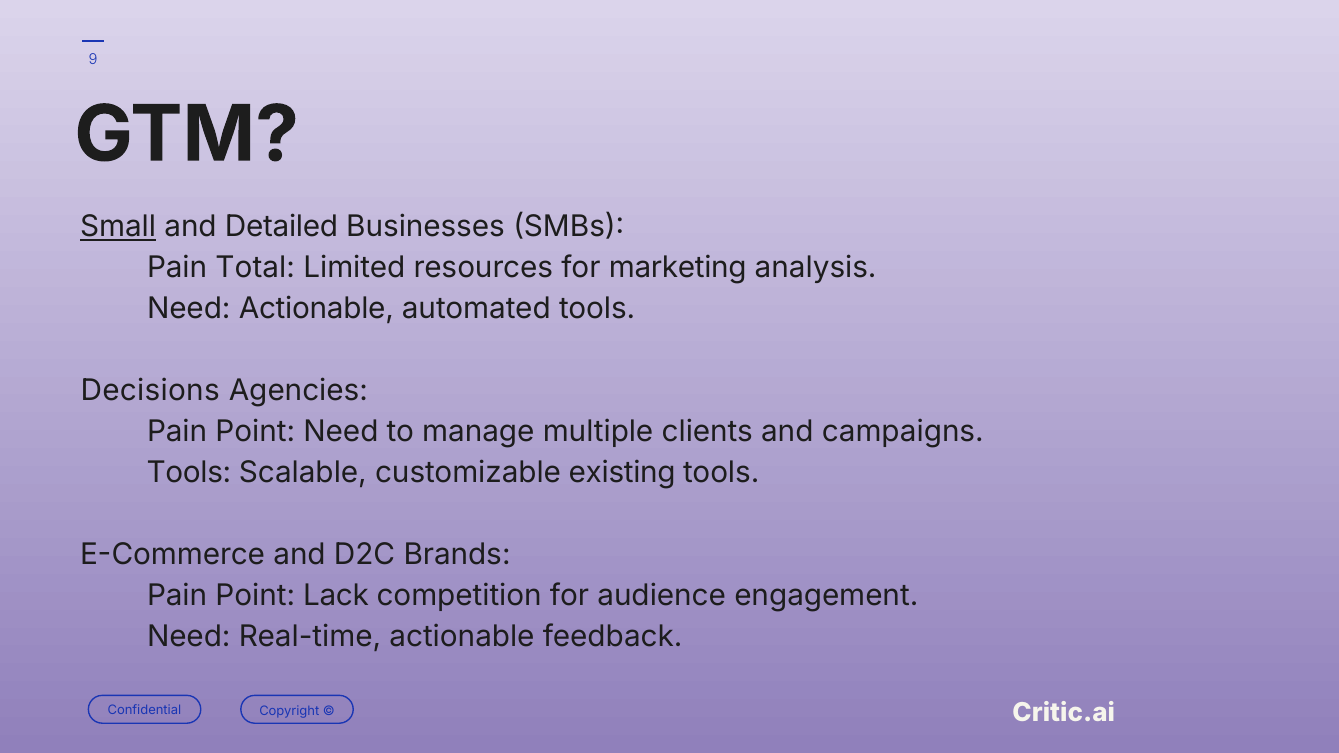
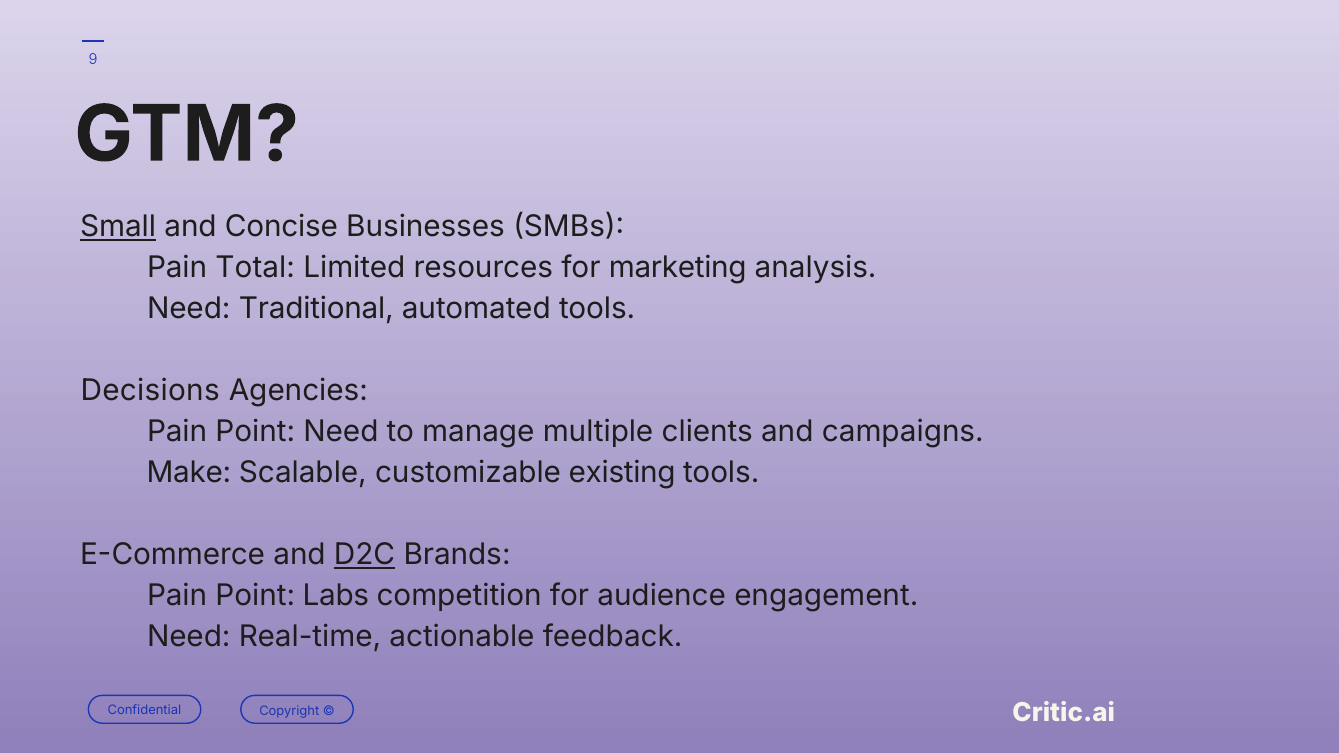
Detailed: Detailed -> Concise (281, 227)
Need Actionable: Actionable -> Traditional (316, 309)
Tools: Tools -> Make (189, 473)
D2C underline: none -> present (365, 555)
Lack: Lack -> Labs (336, 596)
